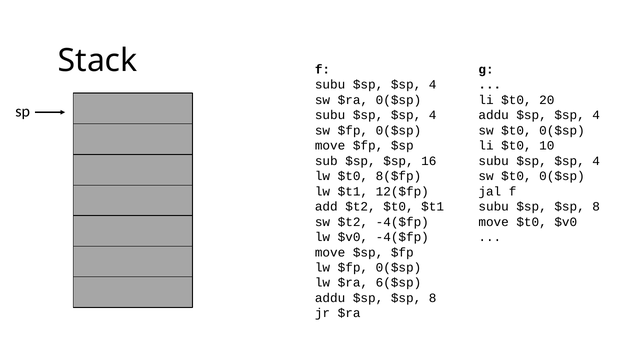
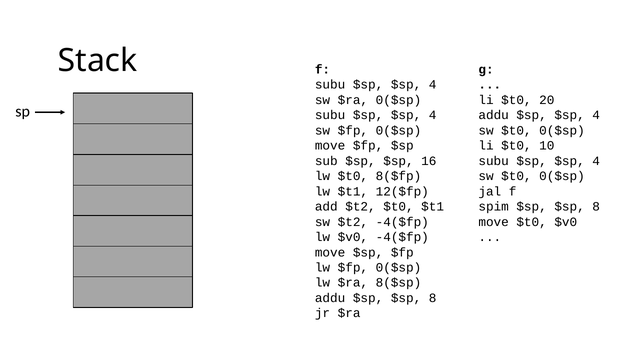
subu: subu -> spim (494, 206)
6($sp: 6($sp -> 8($sp (398, 282)
